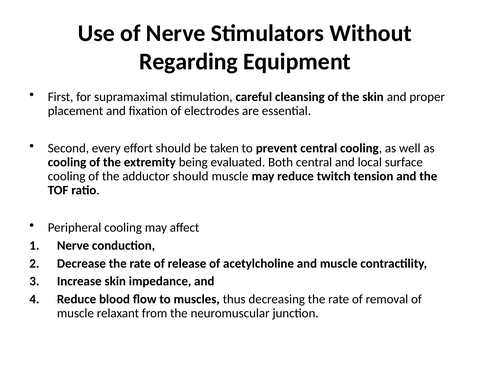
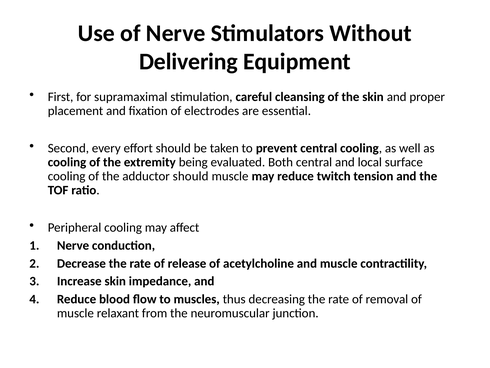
Regarding: Regarding -> Delivering (188, 62)
